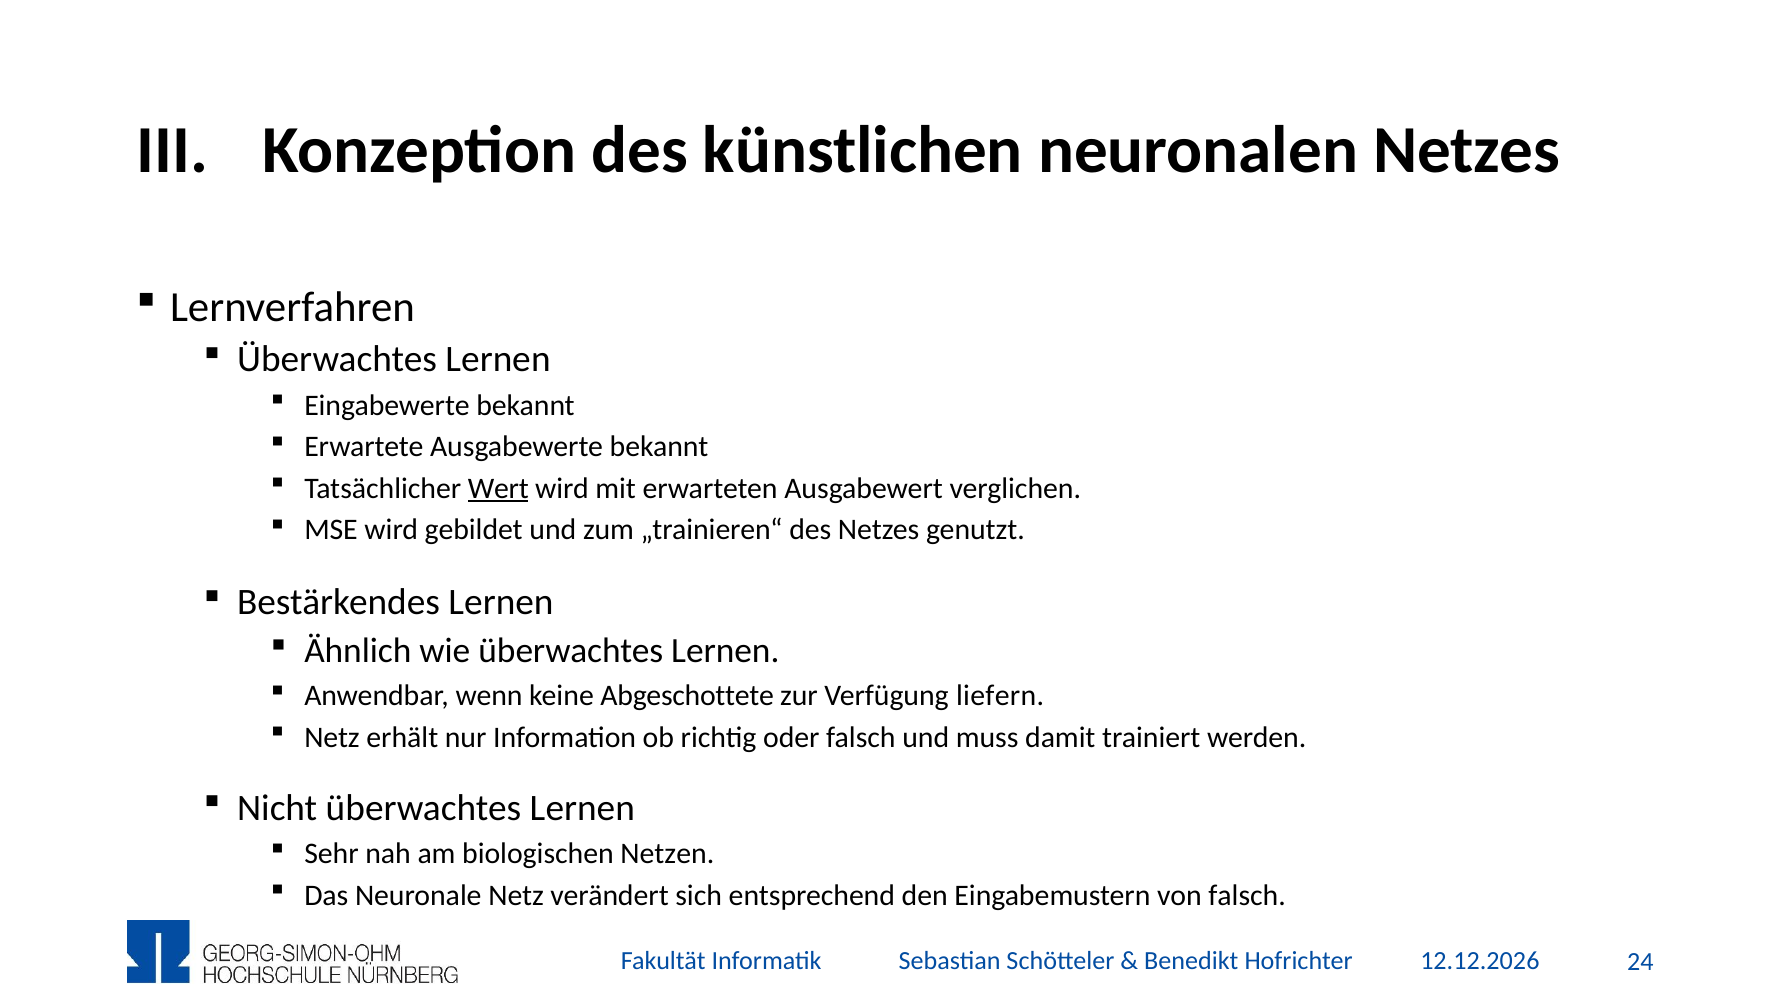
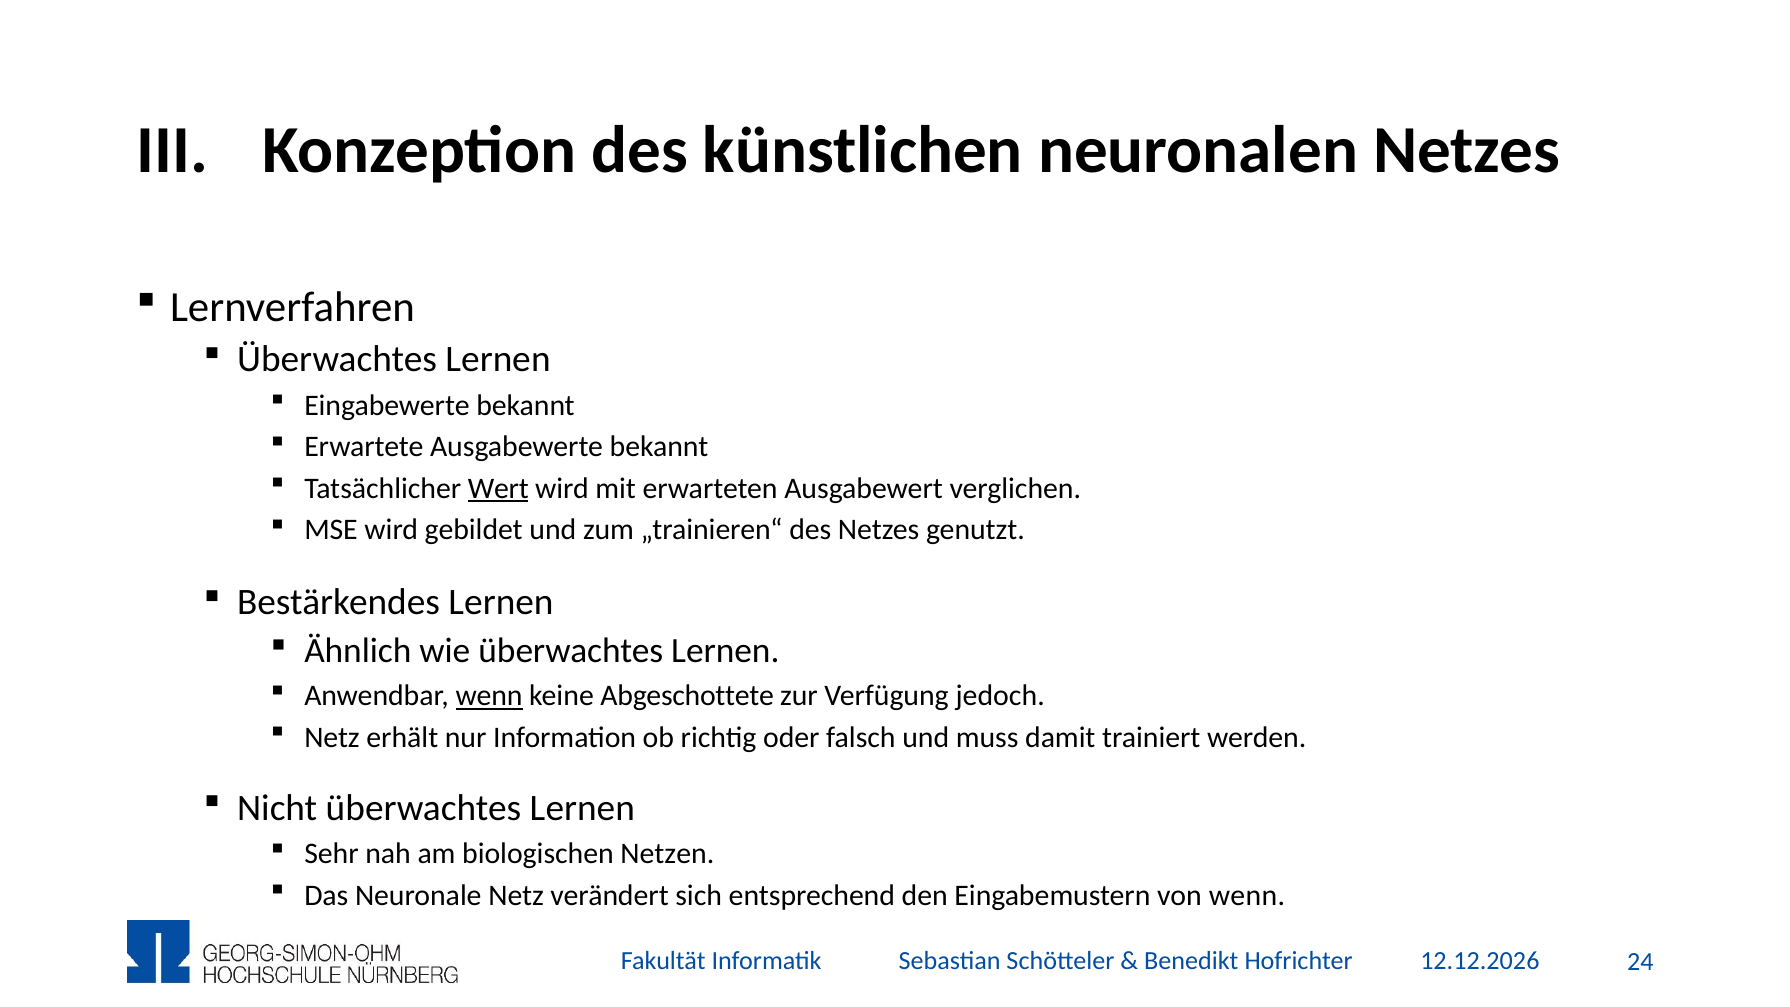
wenn underline: none -> present (489, 696)
liefern: liefern -> jedoch (1000, 696)
von falsch: falsch -> wenn (1247, 895)
